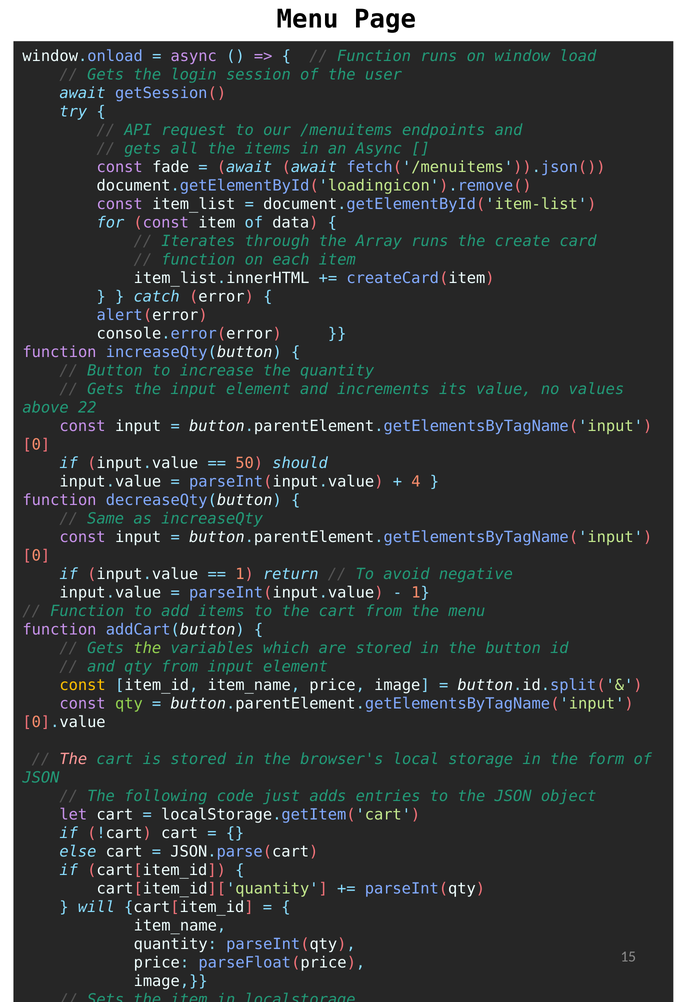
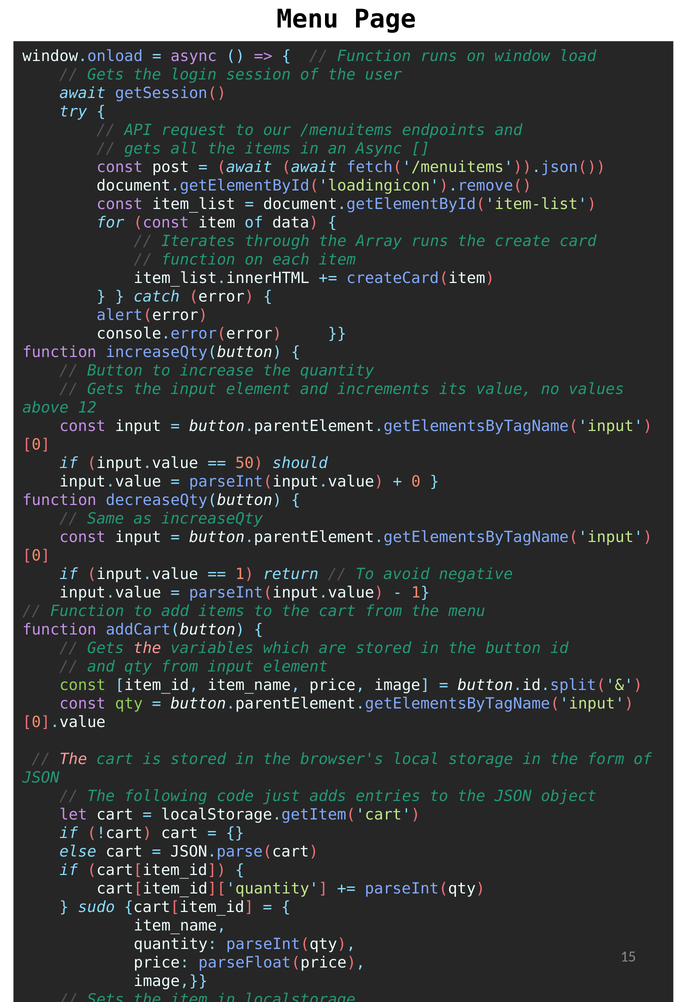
fade: fade -> post (171, 167)
22: 22 -> 12 (87, 407)
4: 4 -> 0 (416, 481)
the colour: light green -> pink (147, 647)
const colour: yellow -> light green (83, 684)
will: will -> sudo (96, 906)
